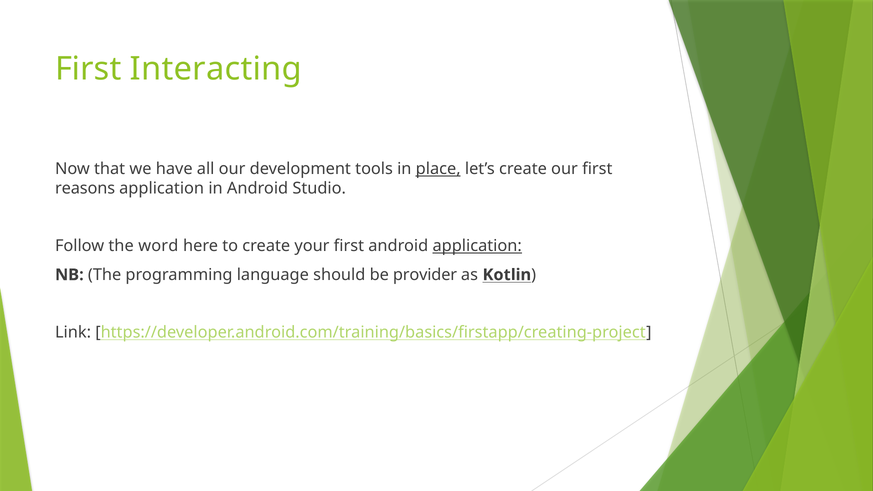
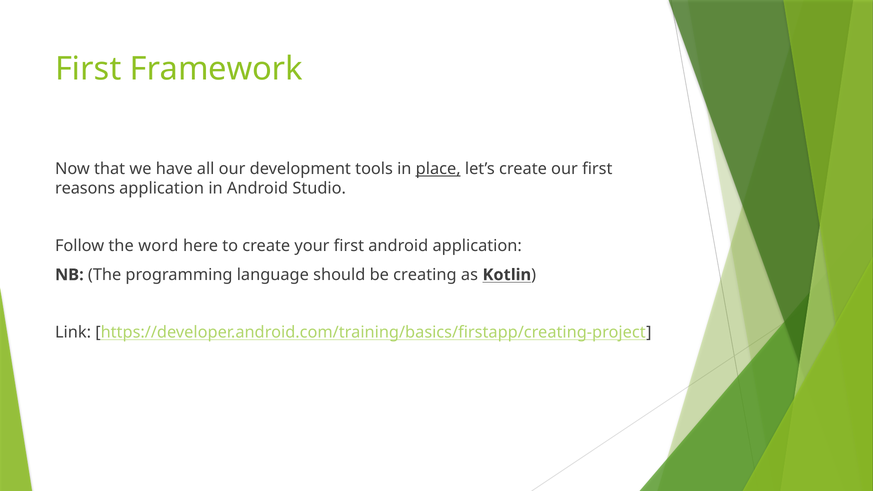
Interacting: Interacting -> Framework (216, 69)
application underline: present -> none (477, 246)
provider: provider -> creating (425, 275)
